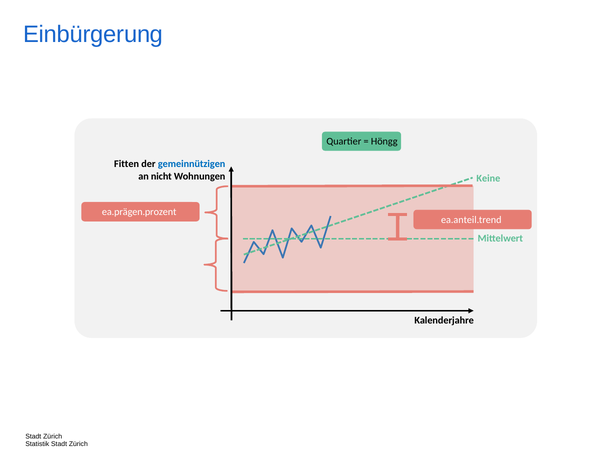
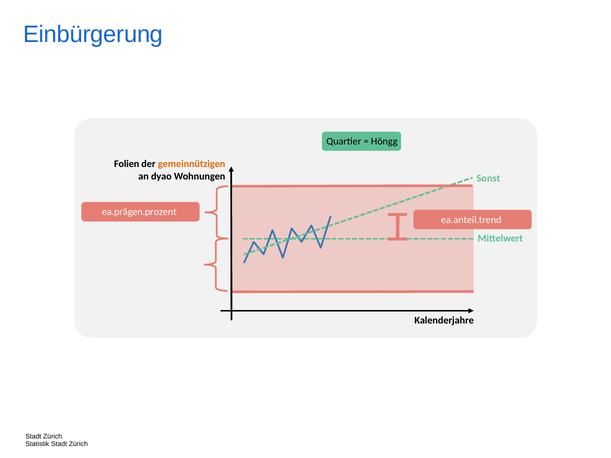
Fitten: Fitten -> Folien (127, 164)
gemeinnützigen colour: blue -> orange (192, 164)
nicht: nicht -> dyao (161, 176)
Keine: Keine -> Sonst (488, 179)
